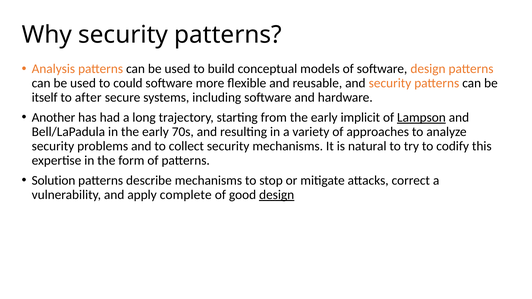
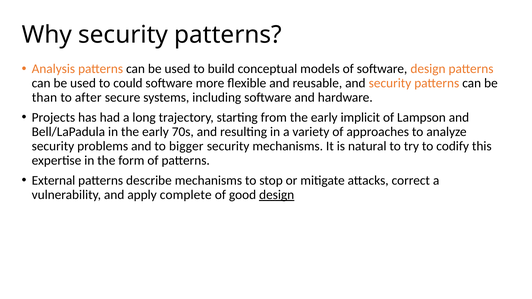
itself: itself -> than (45, 98)
Another: Another -> Projects (53, 118)
Lampson underline: present -> none (421, 118)
collect: collect -> bigger (186, 146)
Solution: Solution -> External (53, 181)
